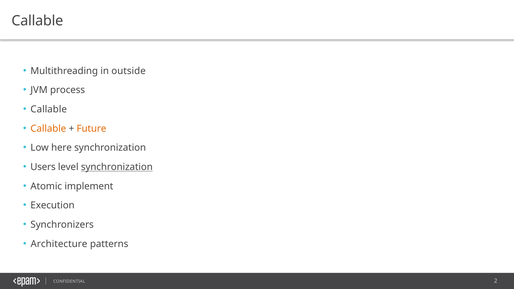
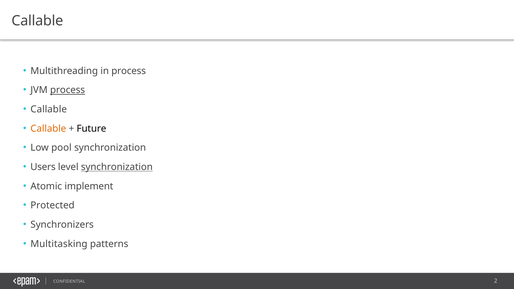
in outside: outside -> process (129, 71)
process underline: none -> present (68, 90)
Future colour: orange -> black (91, 129)
here: here -> pool (61, 148)
Execution: Execution -> Protected (53, 206)
Architecture: Architecture -> Multitasking (59, 244)
